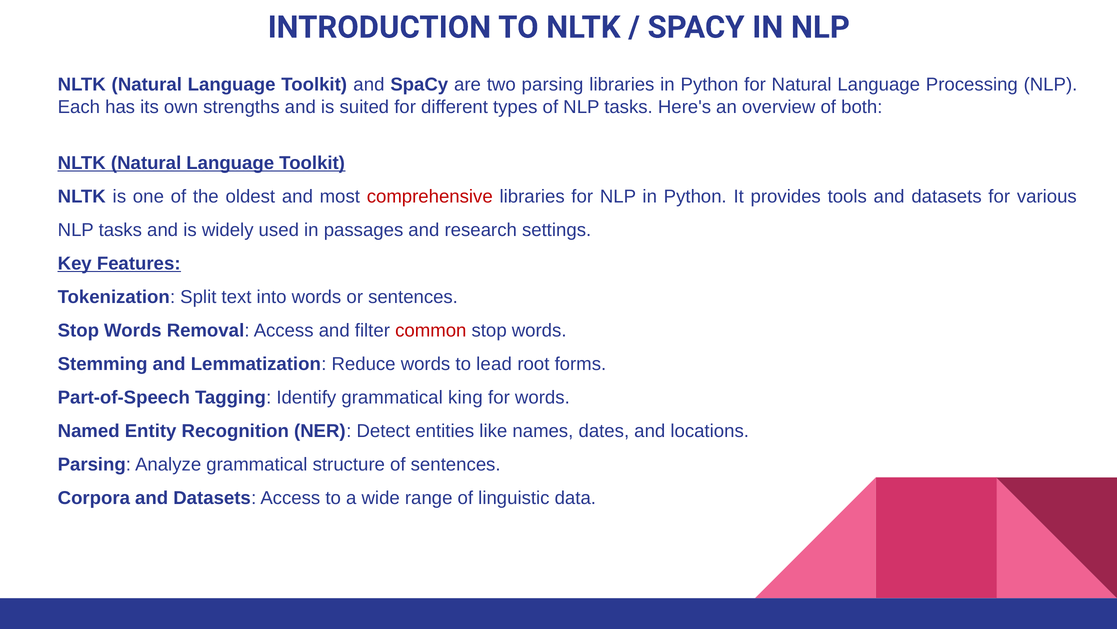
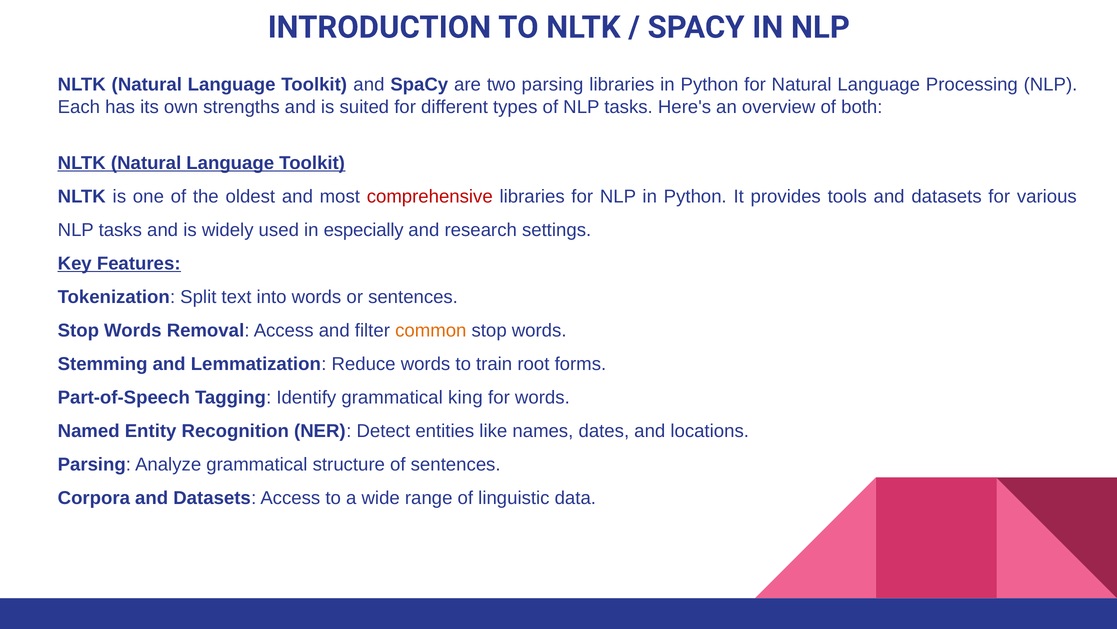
passages: passages -> especially (364, 230)
common colour: red -> orange (431, 330)
lead: lead -> train (494, 364)
